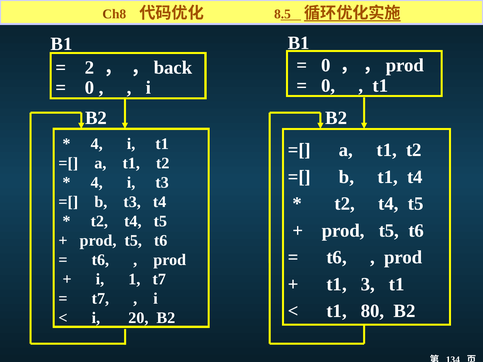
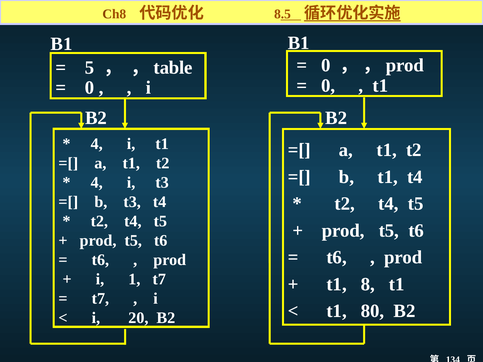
2: 2 -> 5 (89, 68)
back: back -> table (173, 68)
3: 3 -> 8 (368, 284)
